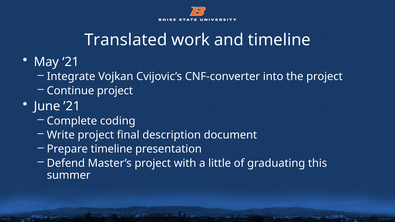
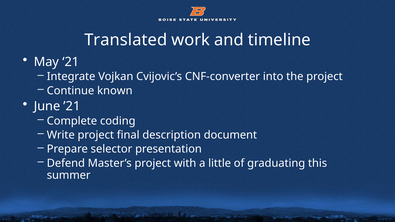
Continue project: project -> known (115, 91)
Prepare timeline: timeline -> selector (111, 149)
